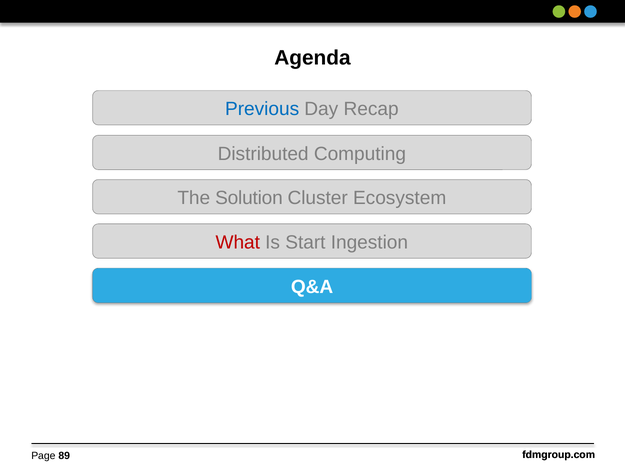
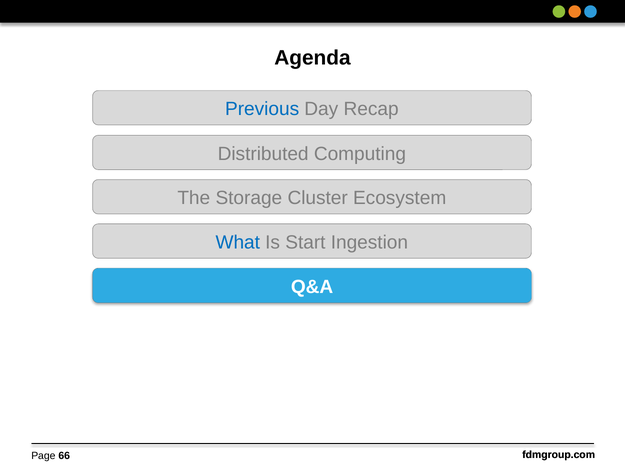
Solution: Solution -> Storage (249, 198)
What colour: red -> blue (238, 242)
89: 89 -> 66 (64, 455)
